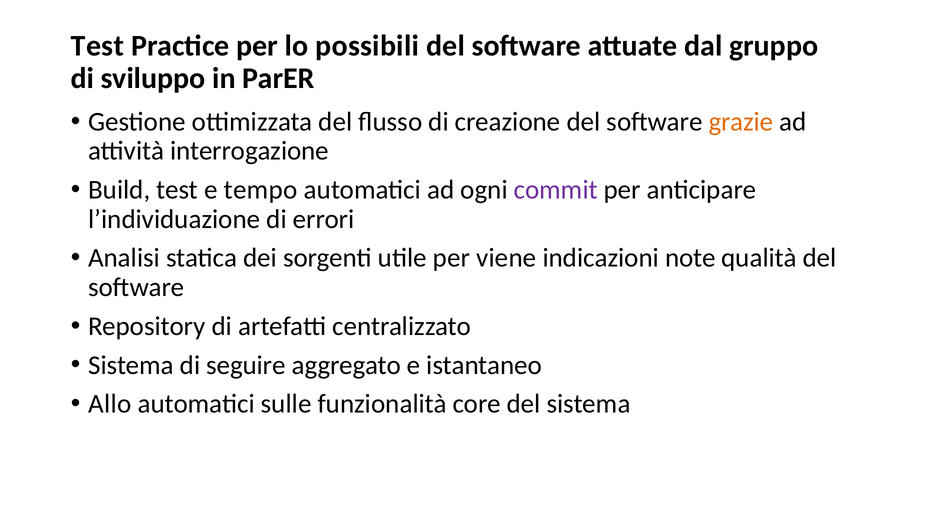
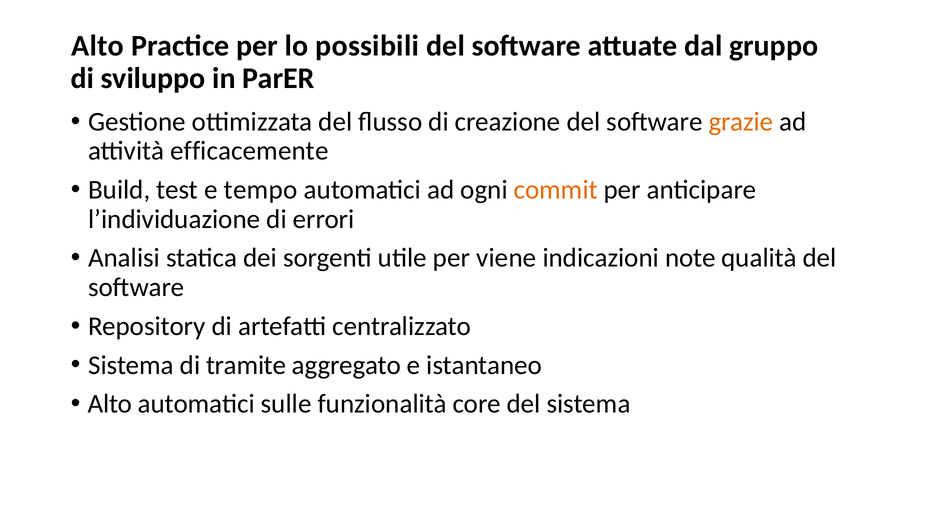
Test: Test -> Alto (97, 46)
interrogazione: interrogazione -> efficacemente (249, 151)
commit colour: purple -> orange (556, 190)
seguire: seguire -> tramite (246, 365)
Allo: Allo -> Alto (110, 404)
